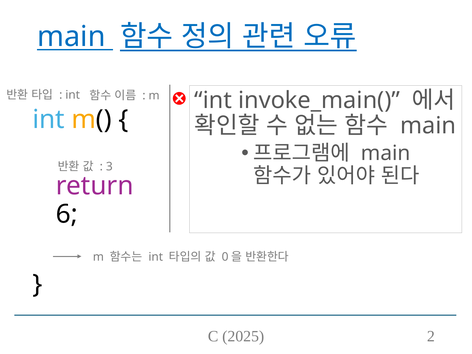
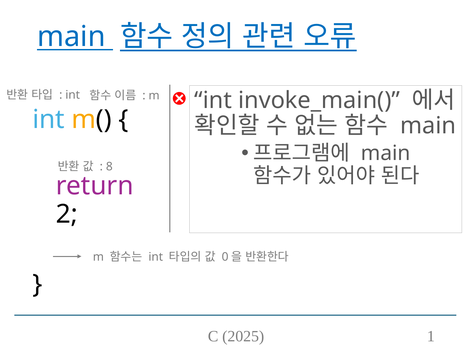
3: 3 -> 8 (109, 167)
6: 6 -> 2 (67, 214)
2: 2 -> 1 (431, 336)
